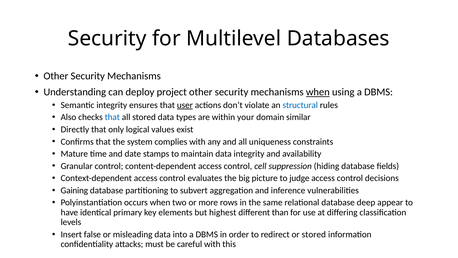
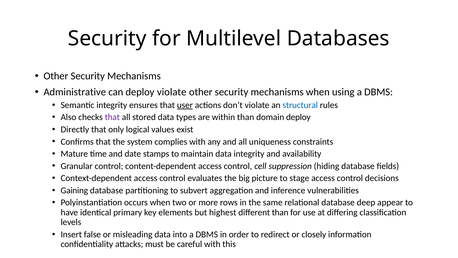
Understanding: Understanding -> Administrative (75, 92)
deploy project: project -> violate (172, 92)
when underline: present -> none (318, 92)
that colour: blue -> purple (112, 117)
within your: your -> than (246, 117)
domain similar: similar -> deploy (298, 117)
judge: judge -> stage (299, 178)
or stored: stored -> closely (314, 234)
